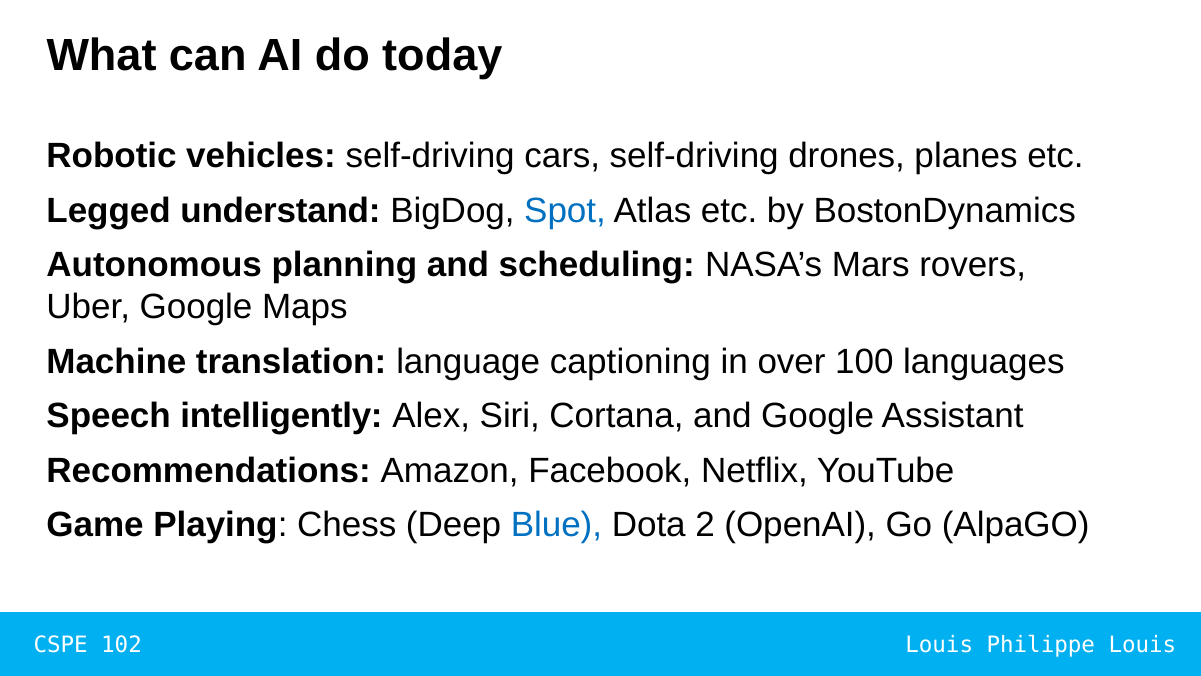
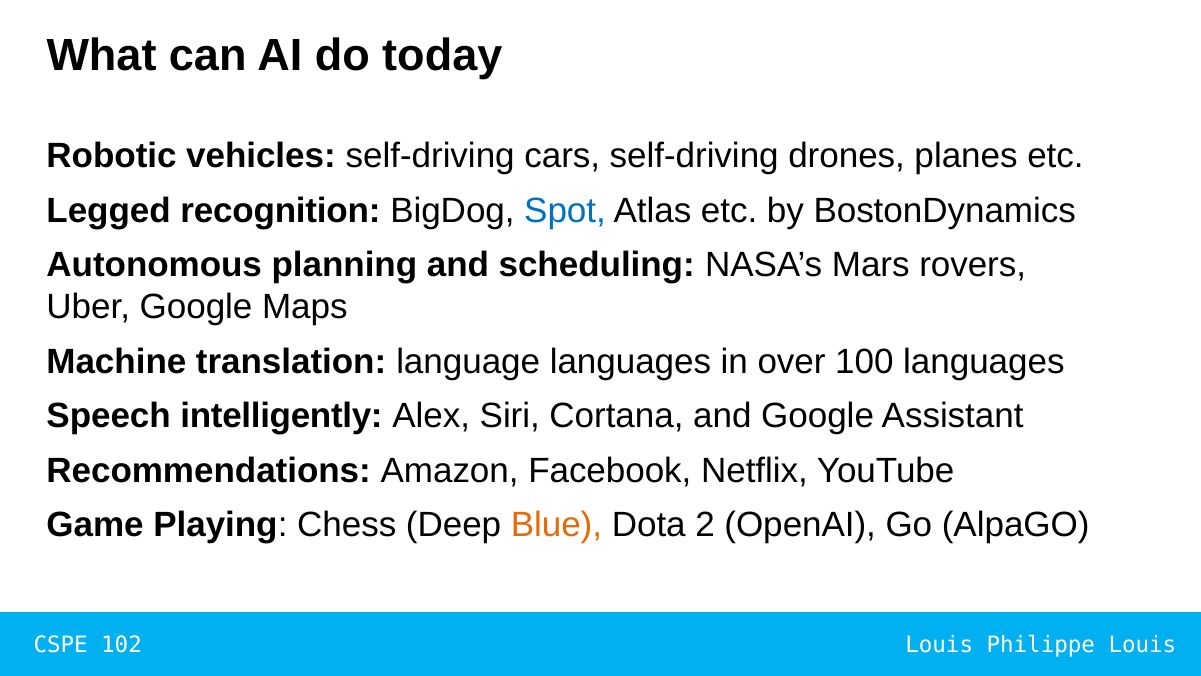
understand: understand -> recognition (280, 210)
language captioning: captioning -> languages (630, 361)
Blue colour: blue -> orange (556, 525)
